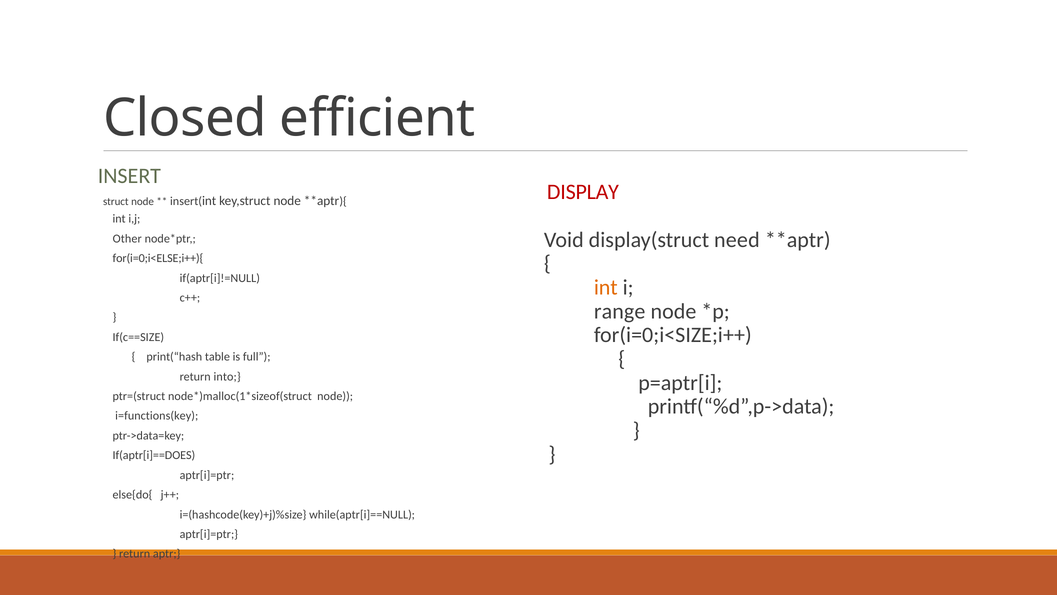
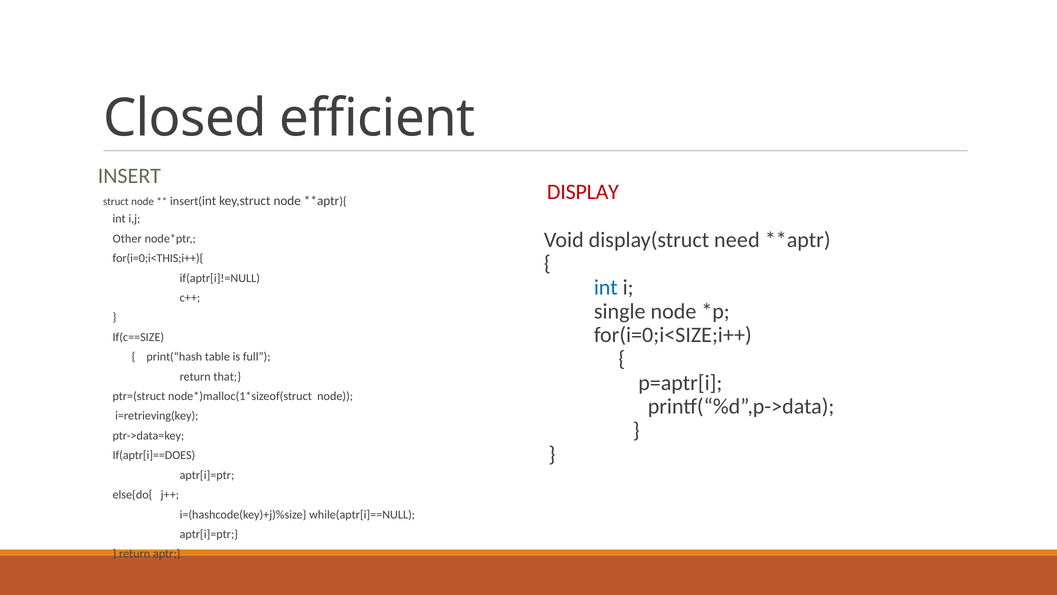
for(i=0;i<ELSE;i++){: for(i=0;i<ELSE;i++){ -> for(i=0;i<THIS;i++){ (158, 258)
int colour: orange -> blue (606, 287)
range: range -> single (620, 311)
into: into -> that (227, 376)
i=functions(key: i=functions(key -> i=retrieving(key (157, 416)
